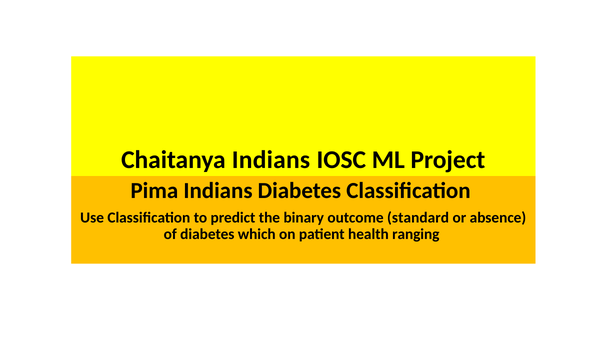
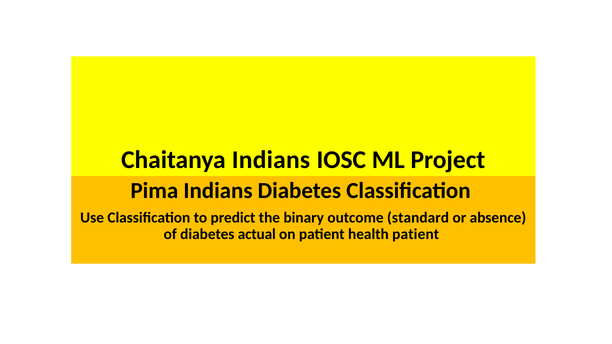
which: which -> actual (257, 234)
health ranging: ranging -> patient (416, 234)
